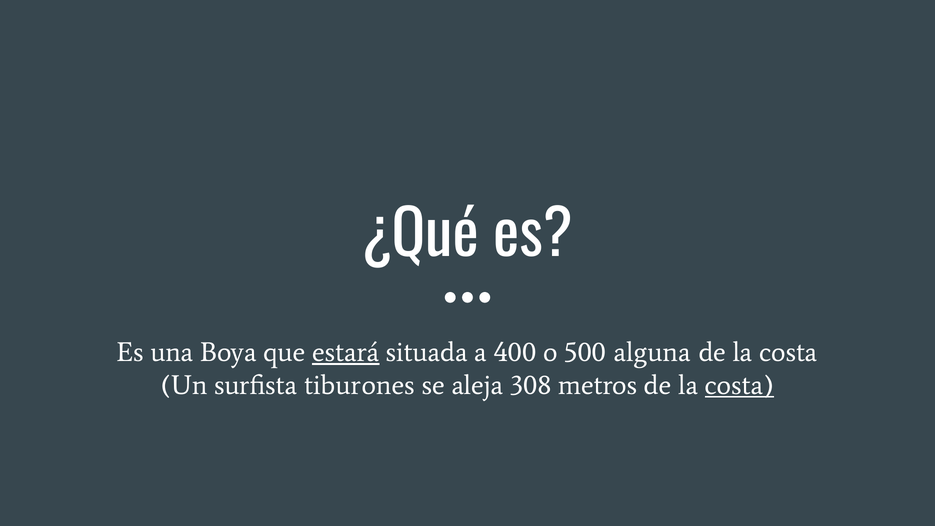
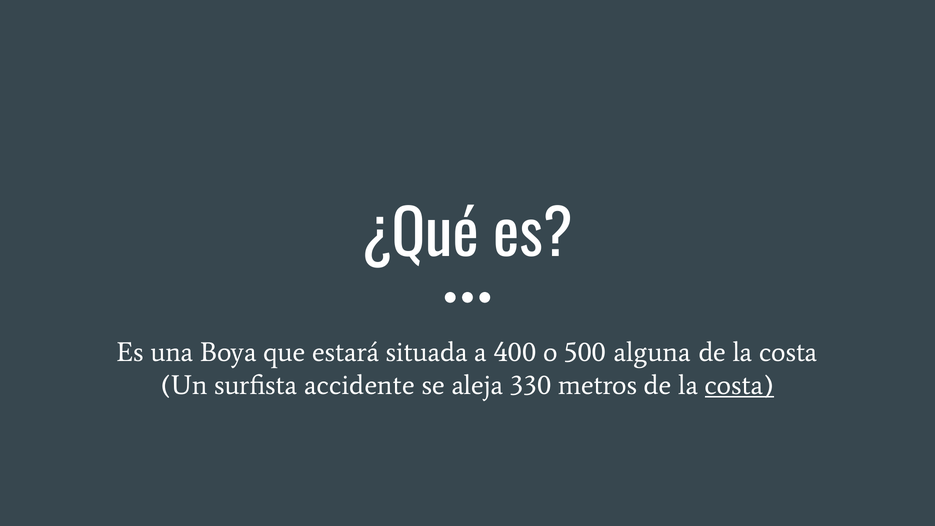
estará underline: present -> none (346, 352)
tiburones: tiburones -> accidente (359, 385)
308: 308 -> 330 (531, 385)
